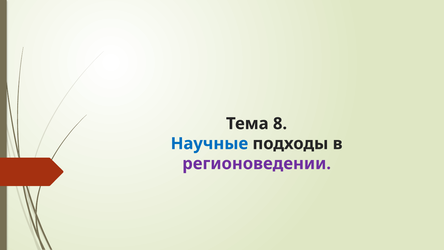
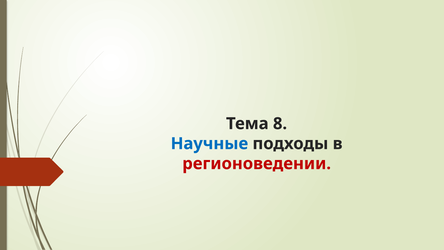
регионоведении colour: purple -> red (257, 163)
